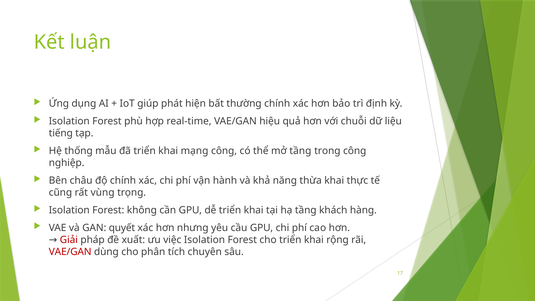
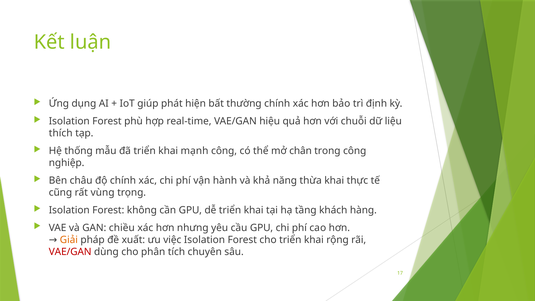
tiếng: tiếng -> thích (61, 133)
mạng: mạng -> mạnh (195, 151)
mở tầng: tầng -> chân (301, 151)
quyết: quyết -> chiều (122, 228)
Giải colour: red -> orange (69, 240)
